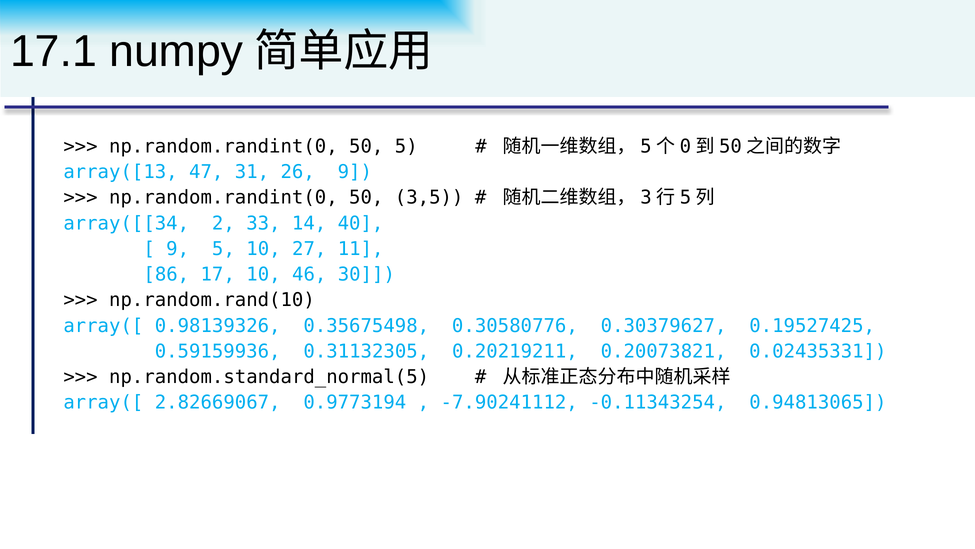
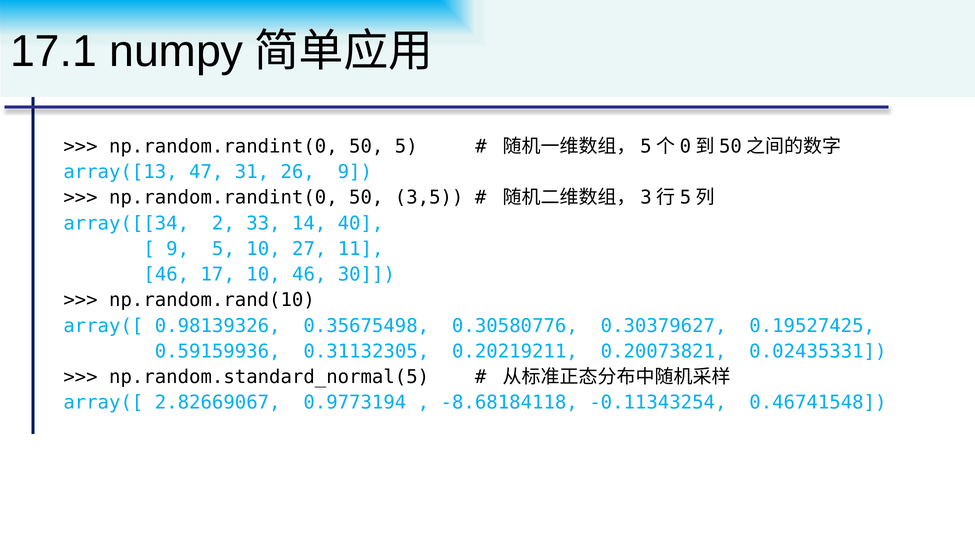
86: 86 -> 46 (166, 274)
-7.90241112: -7.90241112 -> -8.68184118 (509, 402)
0.94813065: 0.94813065 -> 0.46741548 (818, 402)
